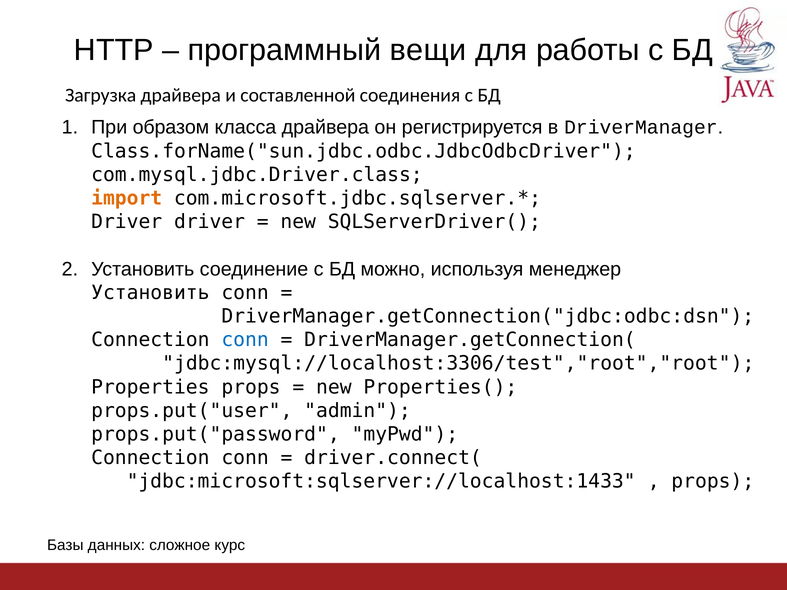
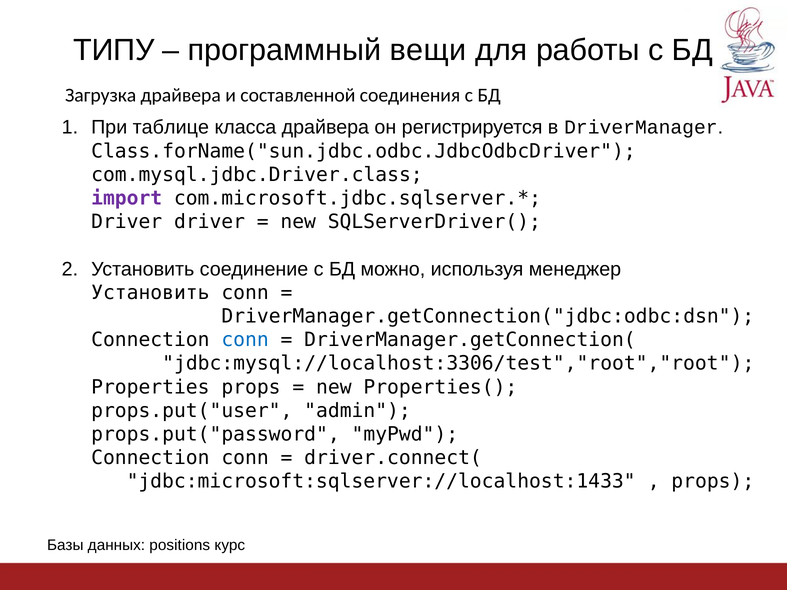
HTTP: HTTP -> ТИПУ (114, 50)
образом: образом -> таблице (171, 128)
import colour: orange -> purple (127, 198)
сложное: сложное -> positions (180, 545)
